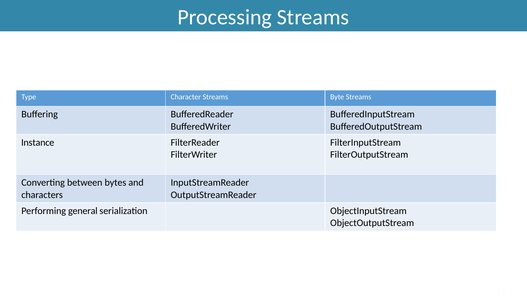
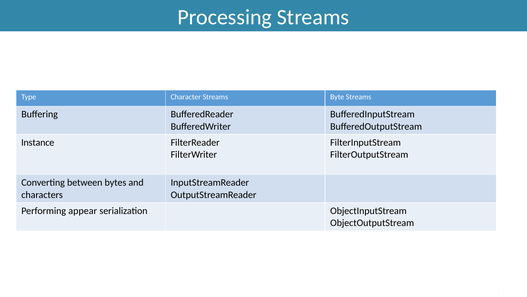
general: general -> appear (83, 210)
